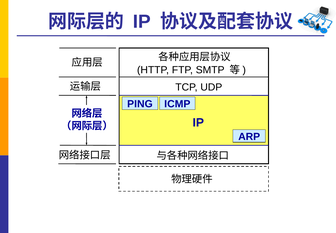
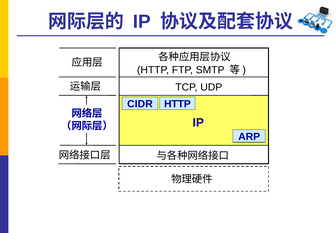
PING: PING -> CIDR (140, 104)
ICMP: ICMP -> HTTP (177, 104)
